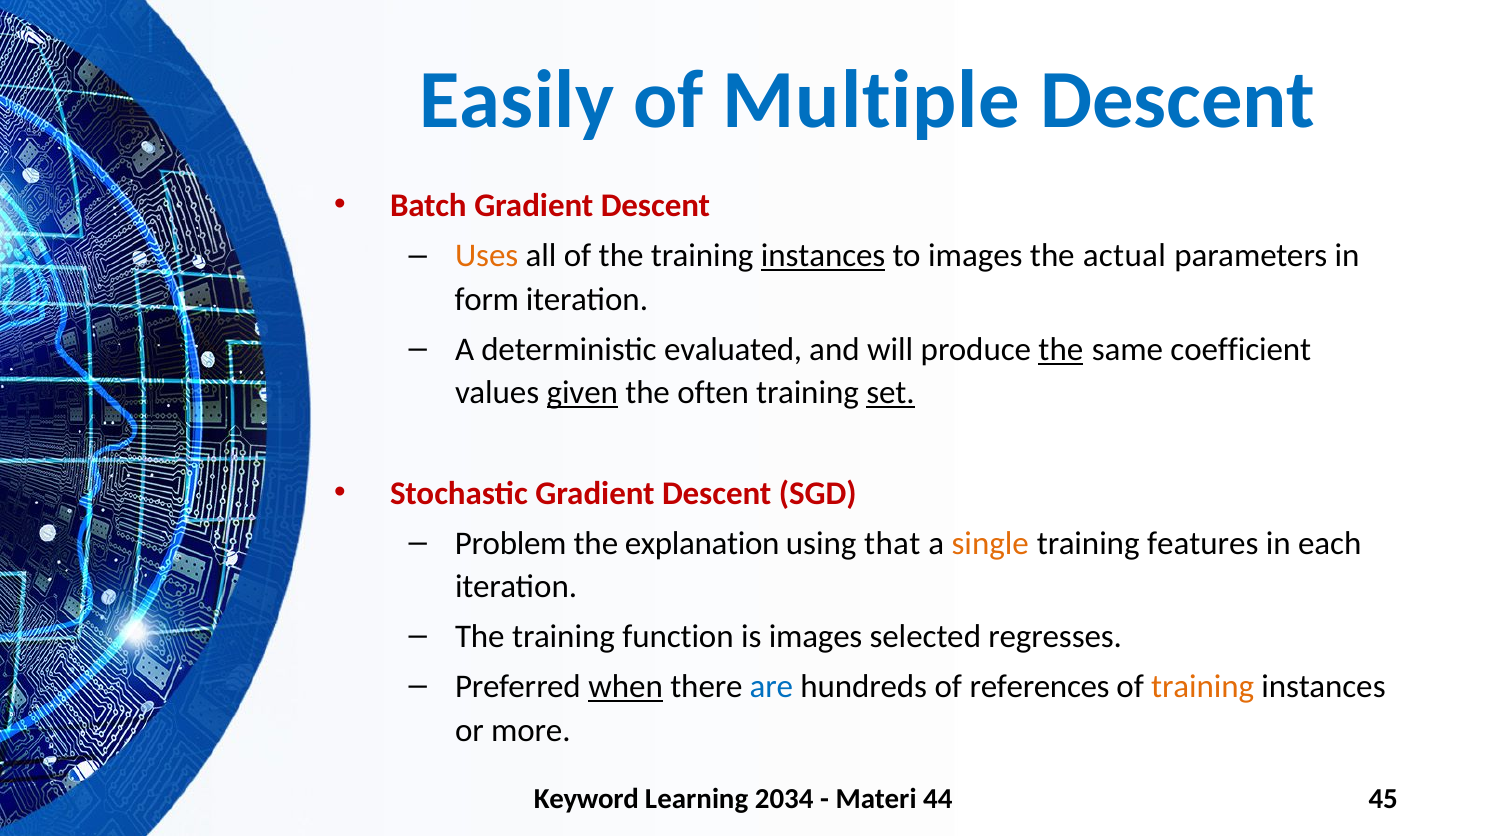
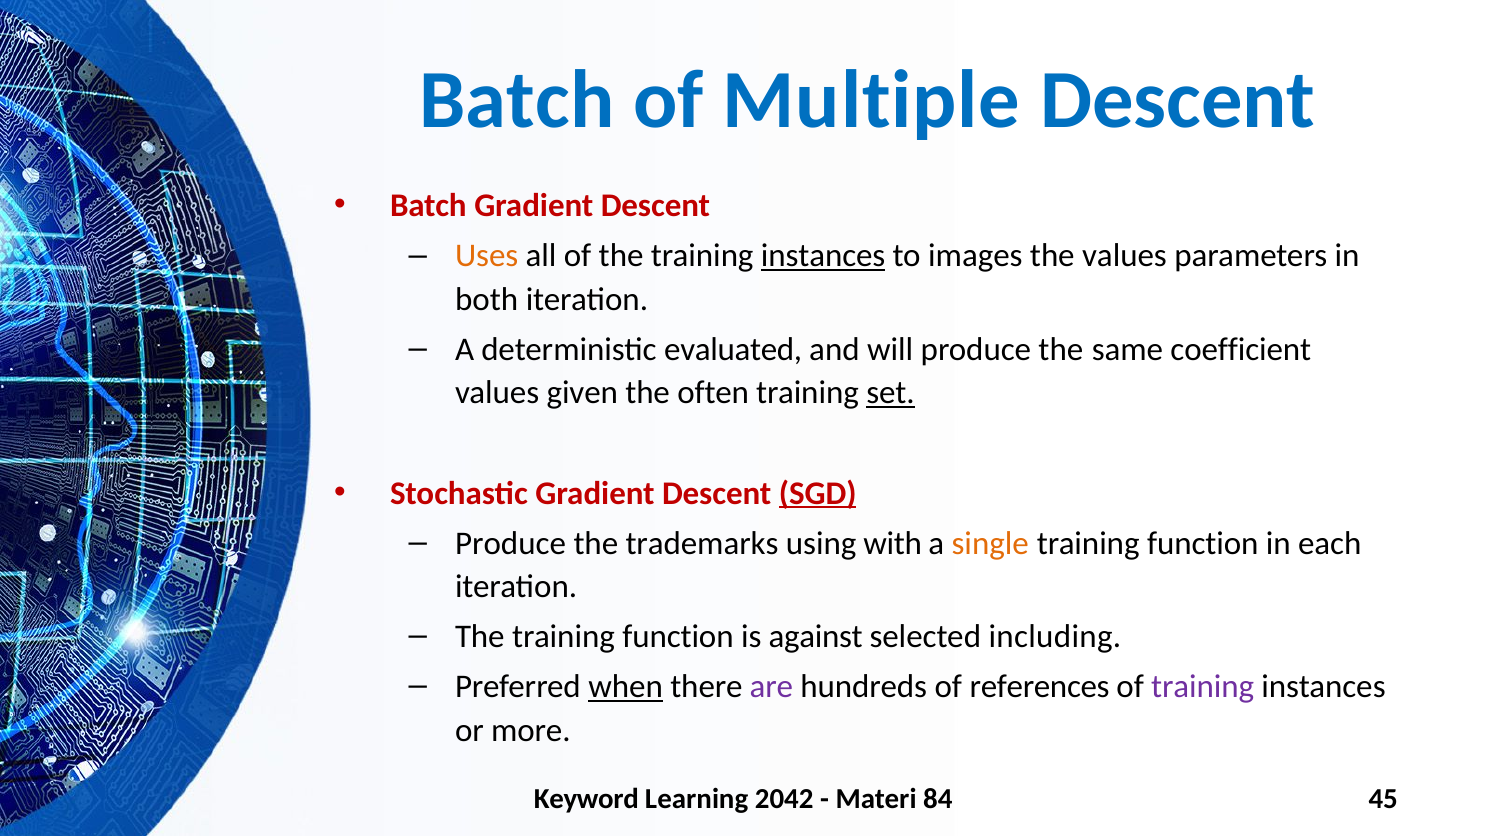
Easily: Easily -> Batch (517, 100)
the actual: actual -> values (1125, 256)
form: form -> both (487, 300)
the underline: present -> none (1061, 350)
given underline: present -> none (582, 393)
SGD underline: none -> present (818, 494)
Problem: Problem -> Produce (510, 544)
explanation: explanation -> trademarks (702, 544)
that: that -> with (893, 544)
features: features -> function (1203, 544)
is images: images -> against (816, 637)
regresses: regresses -> including (1055, 637)
are colour: blue -> purple (771, 687)
training colour: orange -> purple (1203, 687)
2034: 2034 -> 2042 (784, 799)
44: 44 -> 84 (938, 799)
